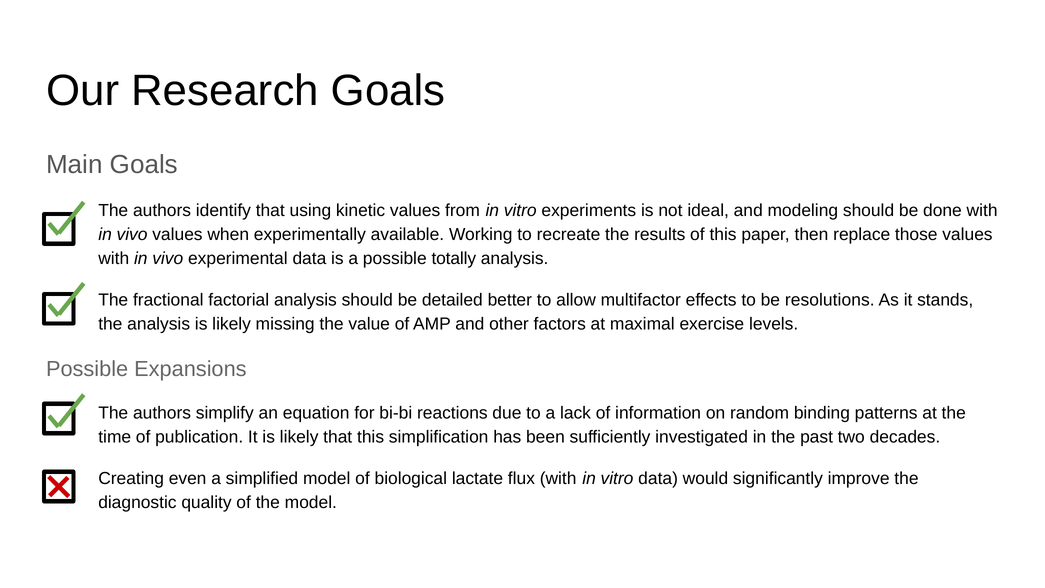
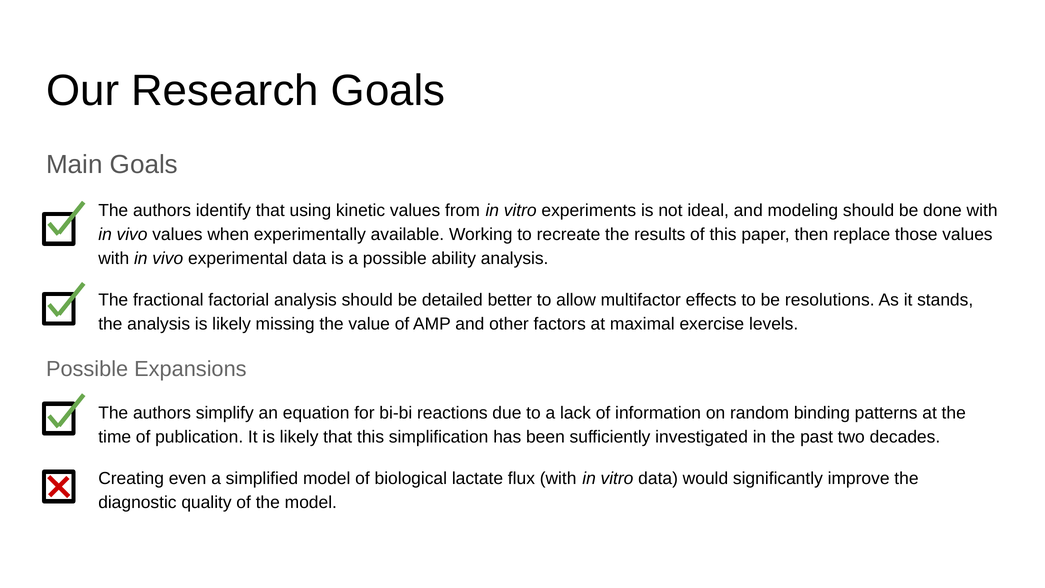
totally: totally -> ability (454, 258)
